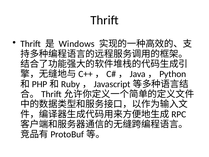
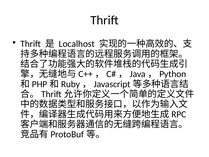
Windows: Windows -> Localhost (77, 44)
